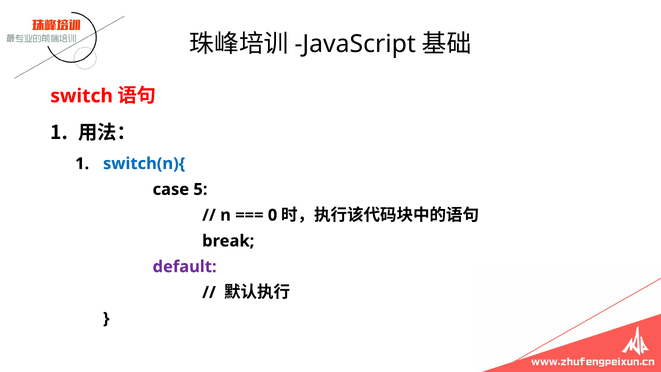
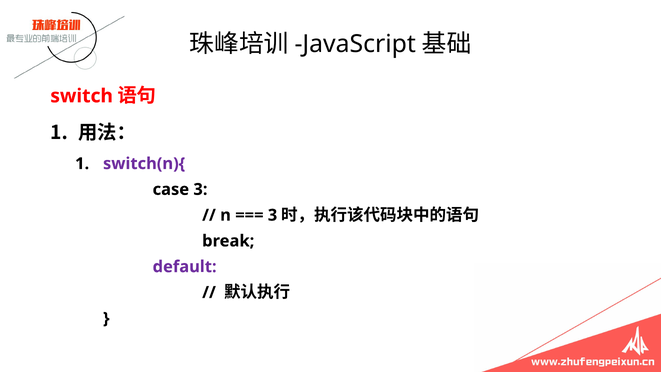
switch(n){ colour: blue -> purple (144, 164)
case 5: 5 -> 3 (200, 189)
0: 0 -> 3 (273, 215)
